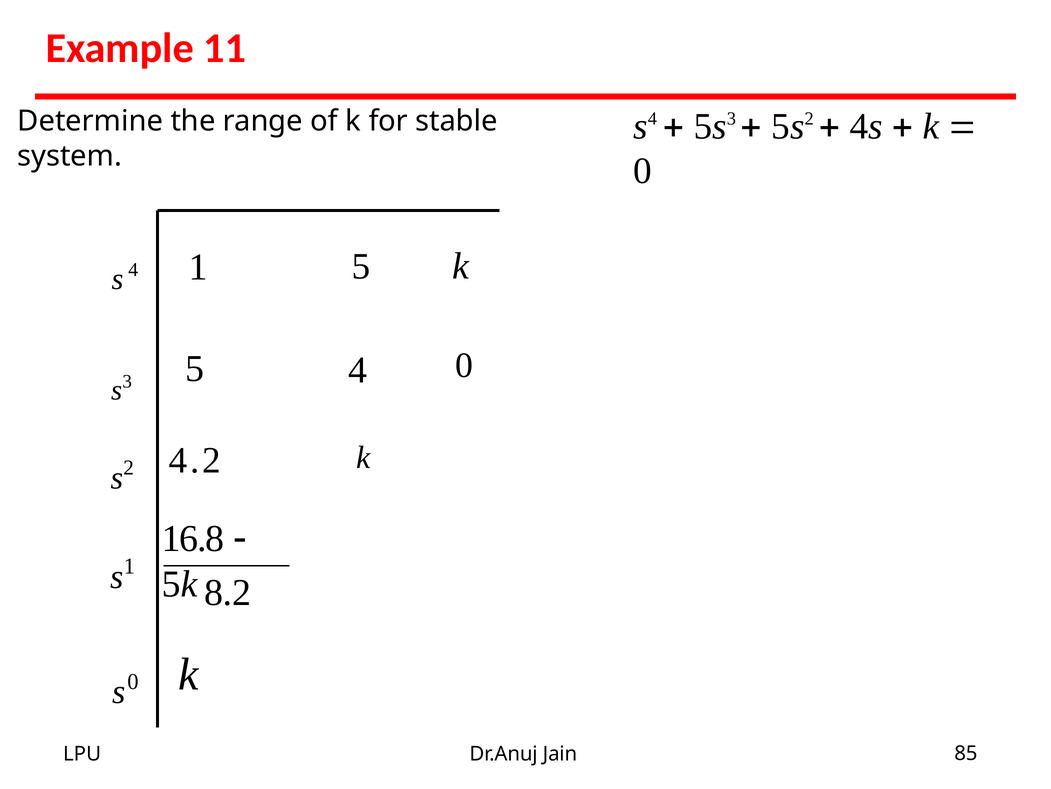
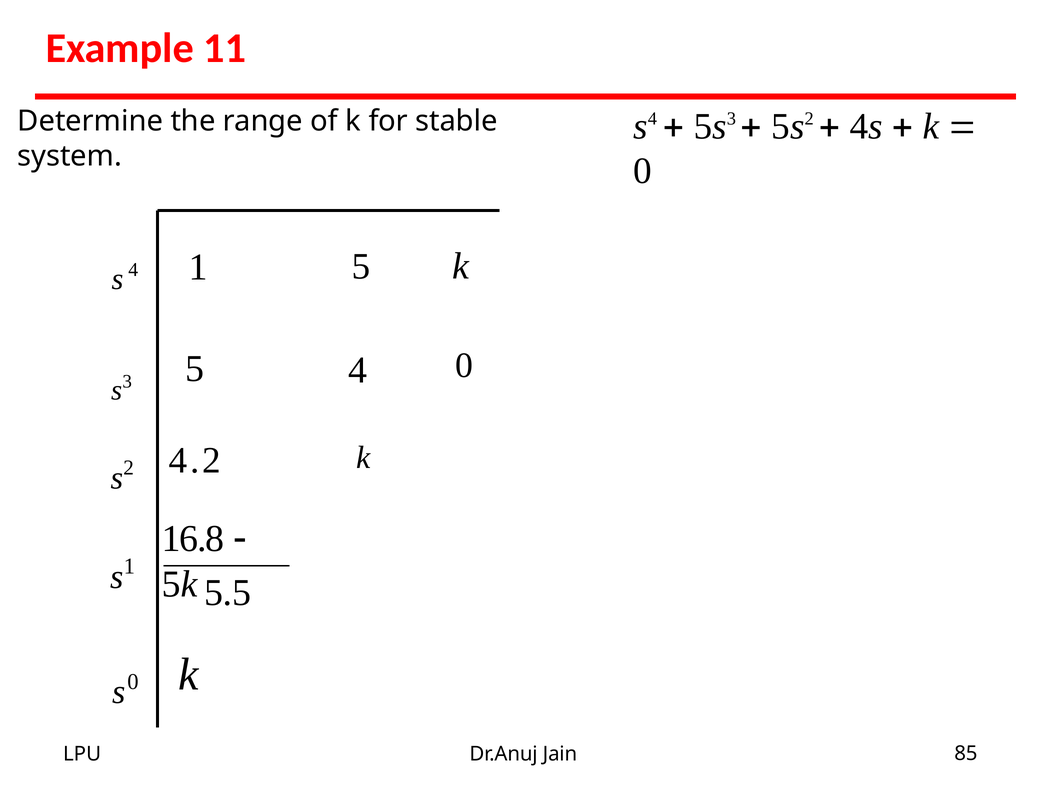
8.2: 8.2 -> 5.5 (228, 592)
